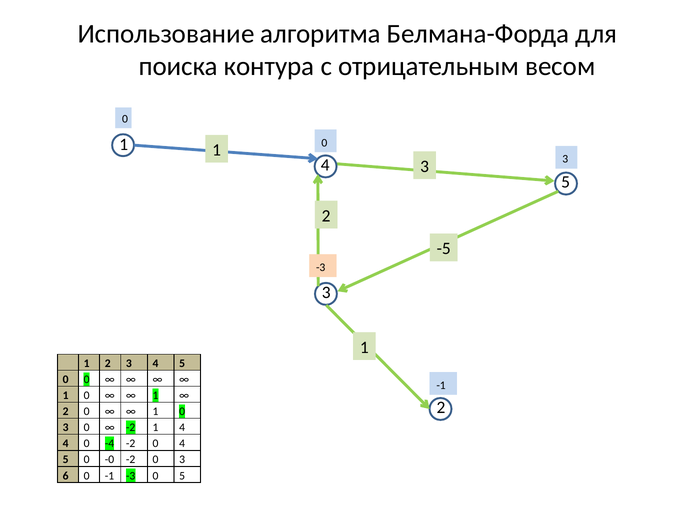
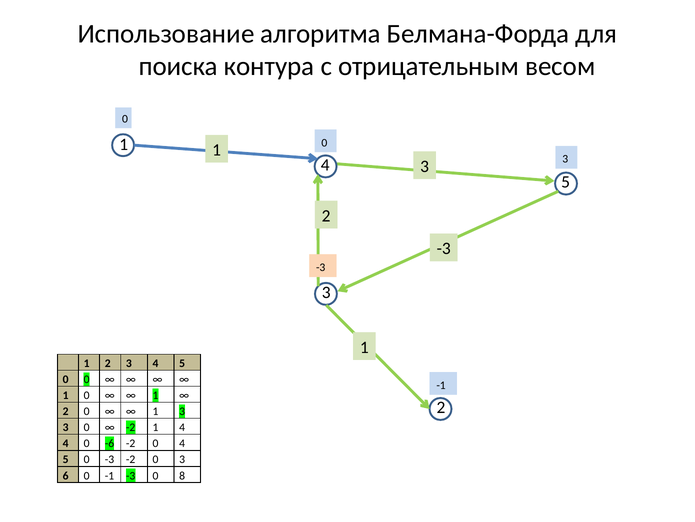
-5: -5 -> -3 (444, 248)
0: 0 -> 3 (182, 411)
-4: -4 -> -6 (110, 443)
0 -0: -0 -> -3 (110, 459)
0 5: 5 -> 8 (182, 475)
